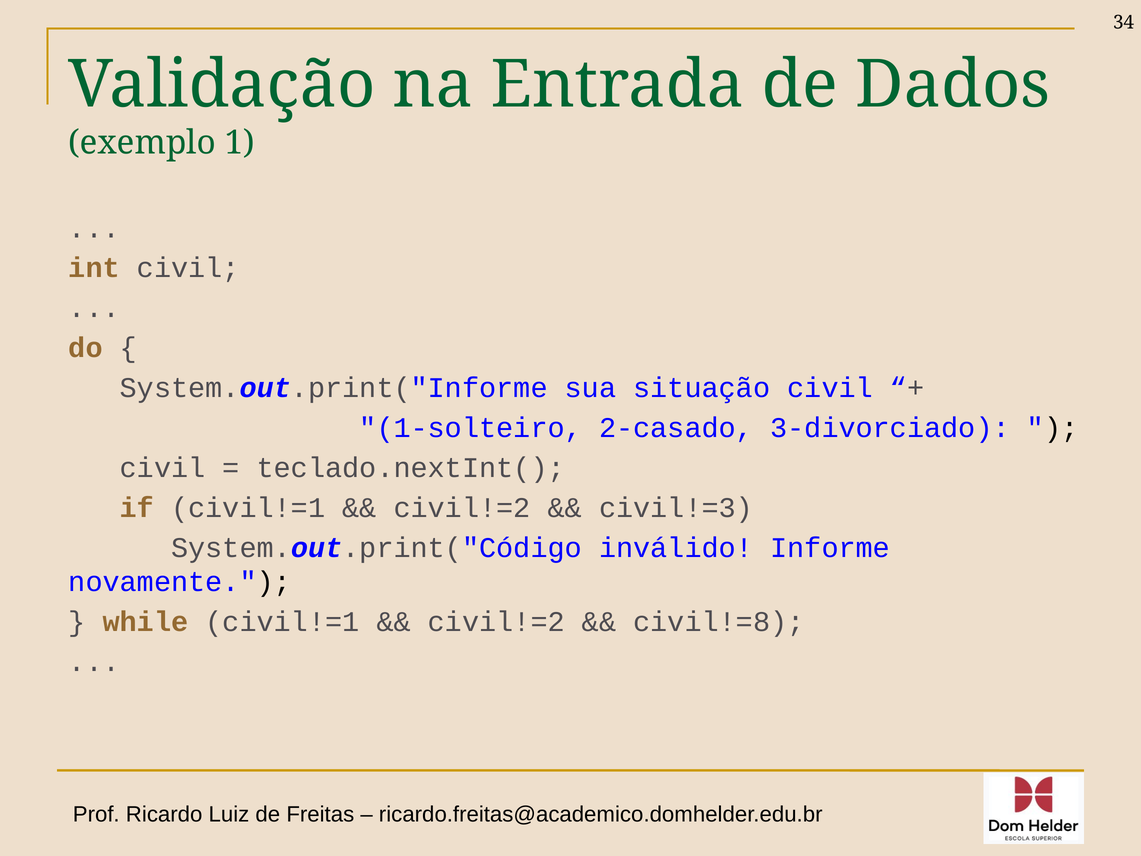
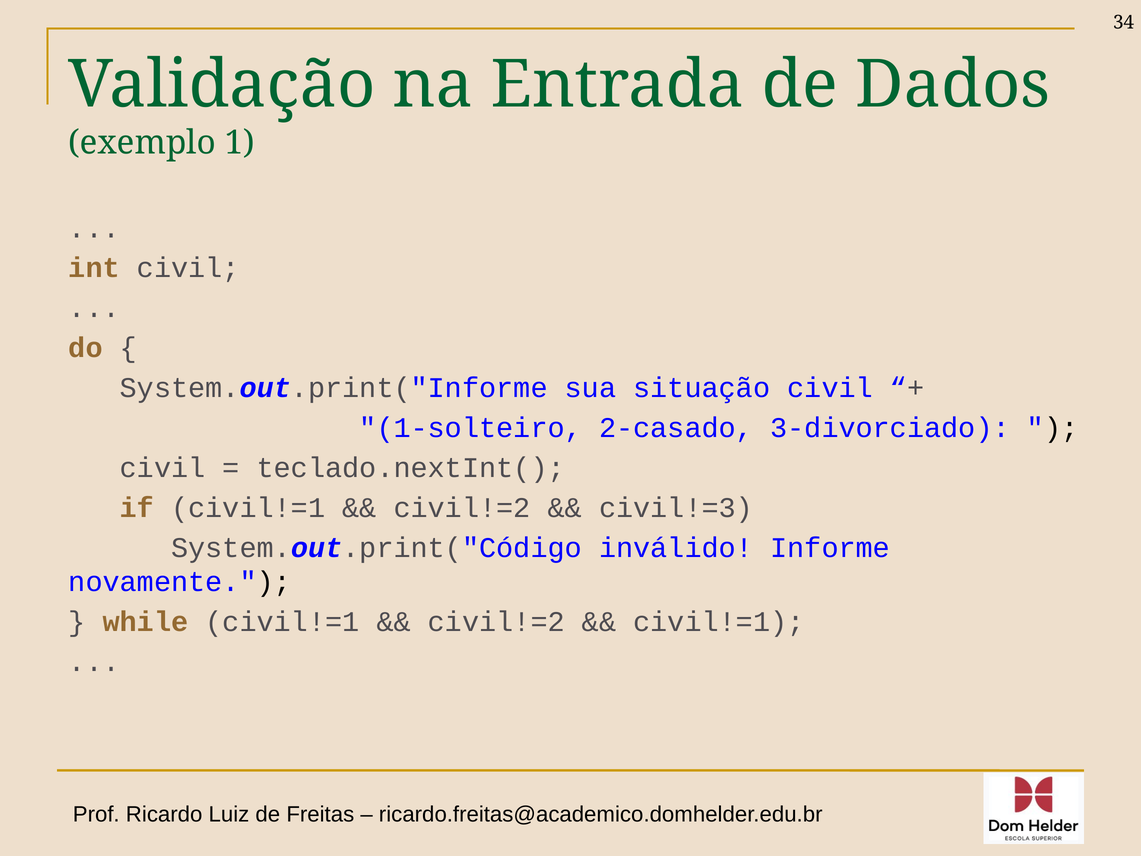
civil!=8: civil!=8 -> civil!=1 (719, 622)
